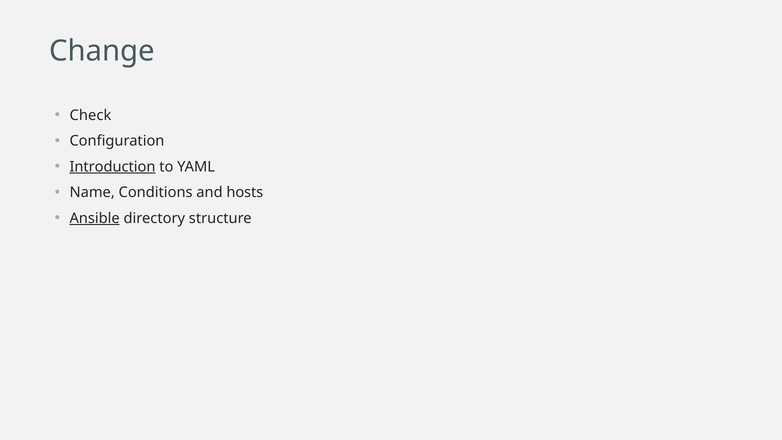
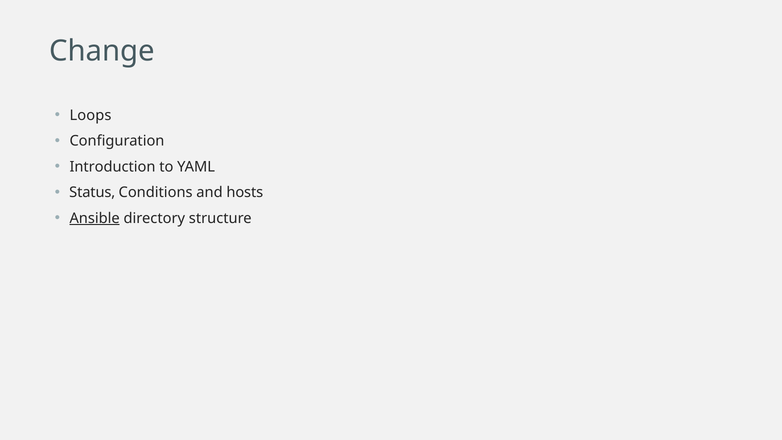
Check: Check -> Loops (90, 115)
Introduction underline: present -> none (112, 167)
Name: Name -> Status (92, 192)
